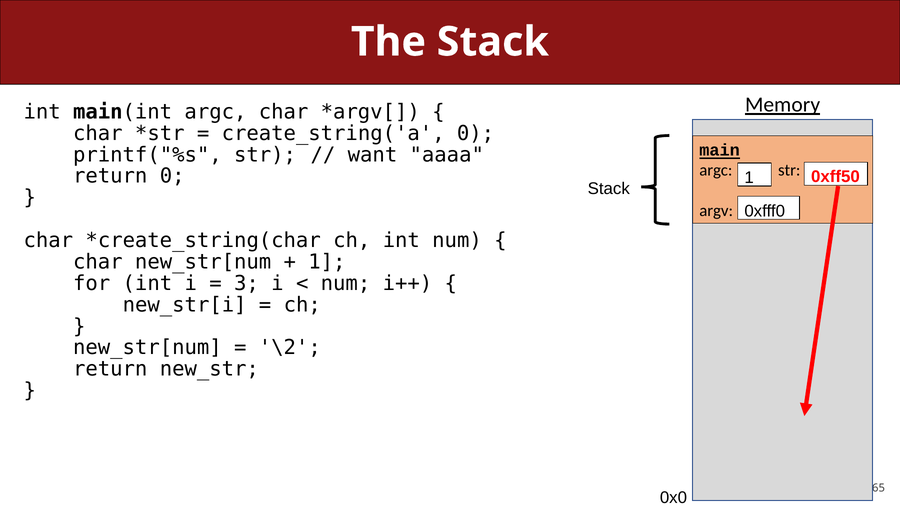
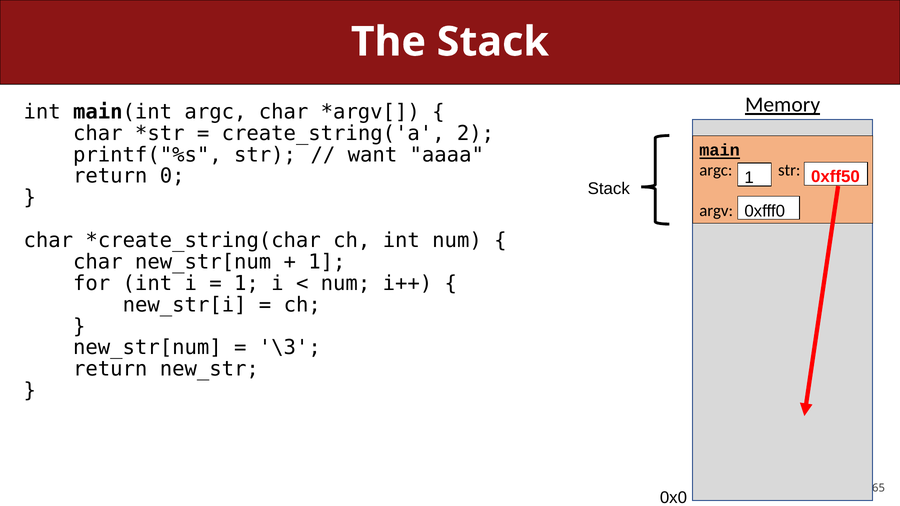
create_string('a 0: 0 -> 2 (476, 133)
3: 3 -> 1 (246, 283)
\2: \2 -> \3 (290, 348)
